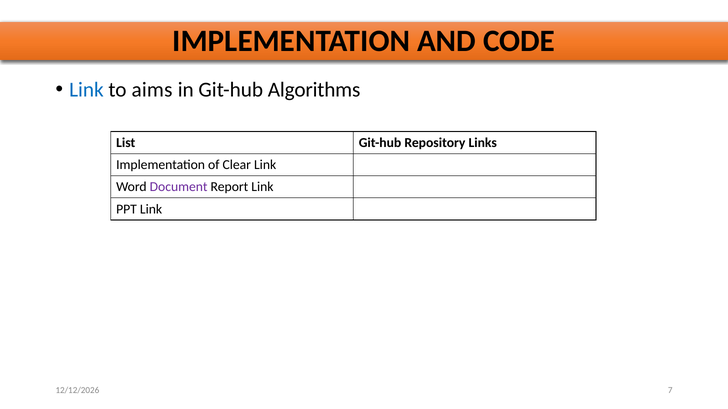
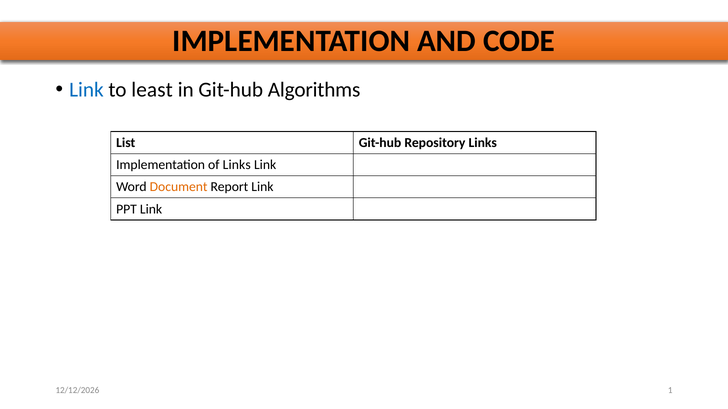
aims: aims -> least (152, 90)
of Clear: Clear -> Links (237, 165)
Document colour: purple -> orange (179, 187)
7: 7 -> 1 (670, 391)
